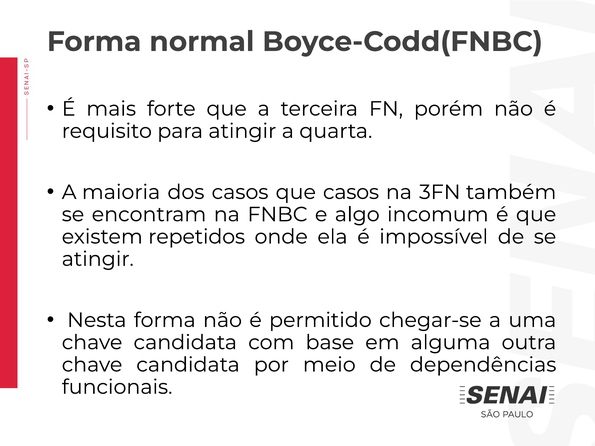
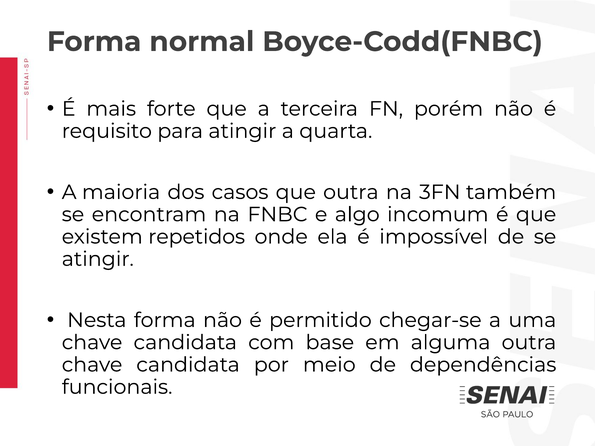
que casos: casos -> outra (351, 192)
